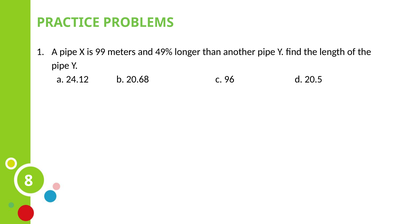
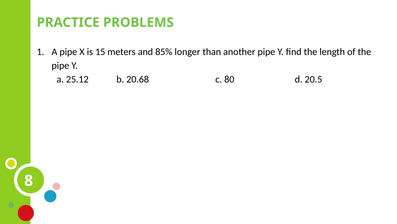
99: 99 -> 15 (100, 52)
49%: 49% -> 85% (164, 52)
24.12: 24.12 -> 25.12 (77, 79)
96: 96 -> 80 (229, 79)
